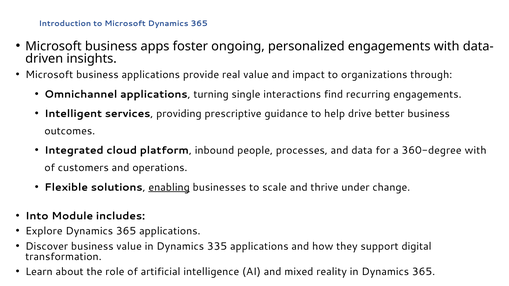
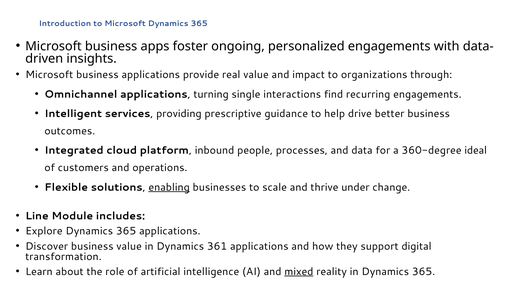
360-degree with: with -> ideal (476, 151)
Into: Into -> Line (37, 216)
335: 335 -> 361 (217, 246)
mixed underline: none -> present (299, 272)
